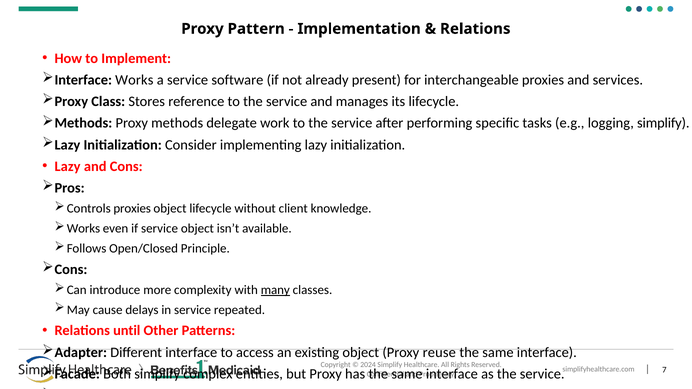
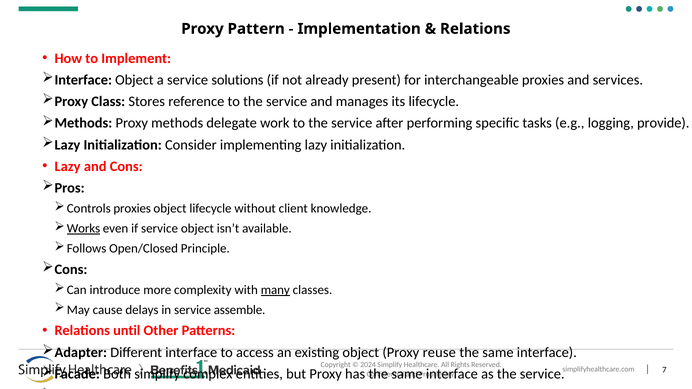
Interface Works: Works -> Object (134, 80)
software: software -> solutions (237, 80)
logging simplify: simplify -> provide (663, 123)
Works underline: none -> present (83, 229)
repeated: repeated -> assemble (240, 310)
